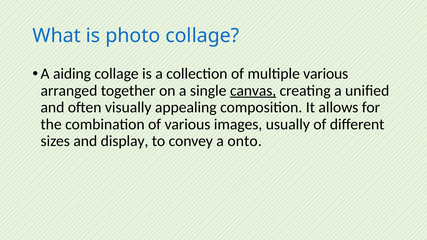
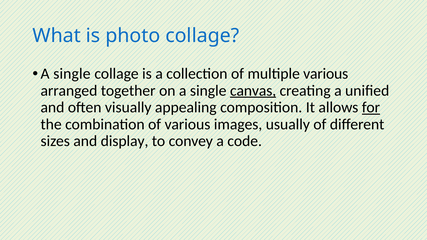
aiding: aiding -> single (72, 74)
for underline: none -> present (371, 107)
onto: onto -> code (245, 141)
